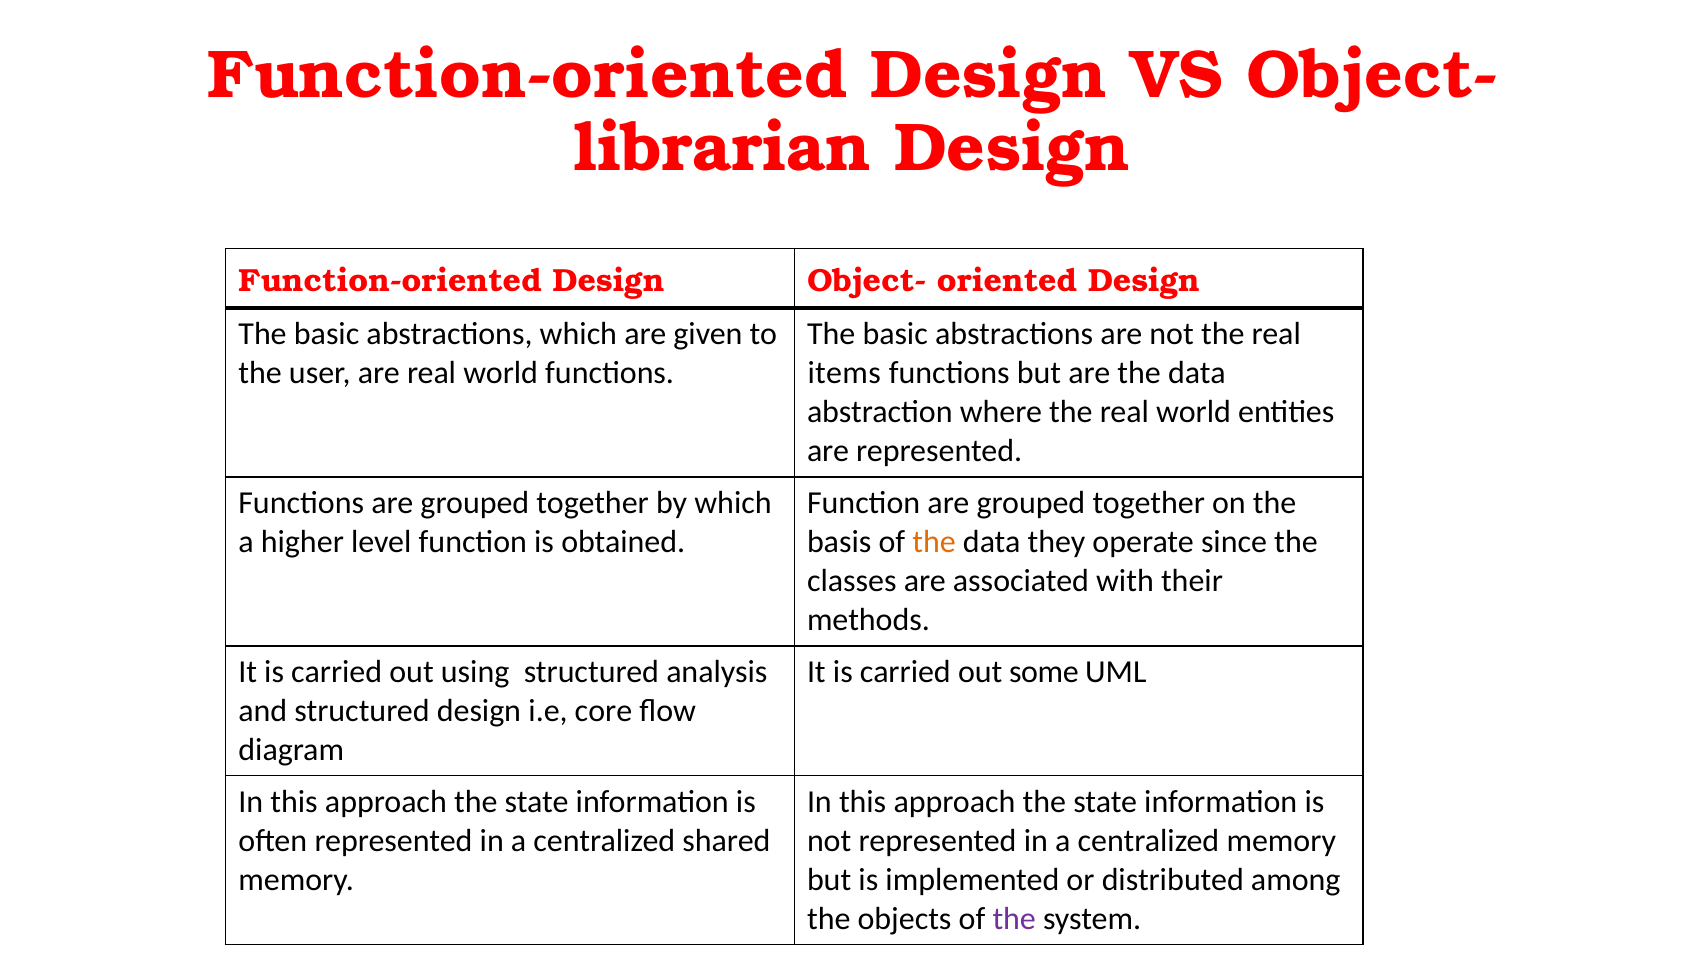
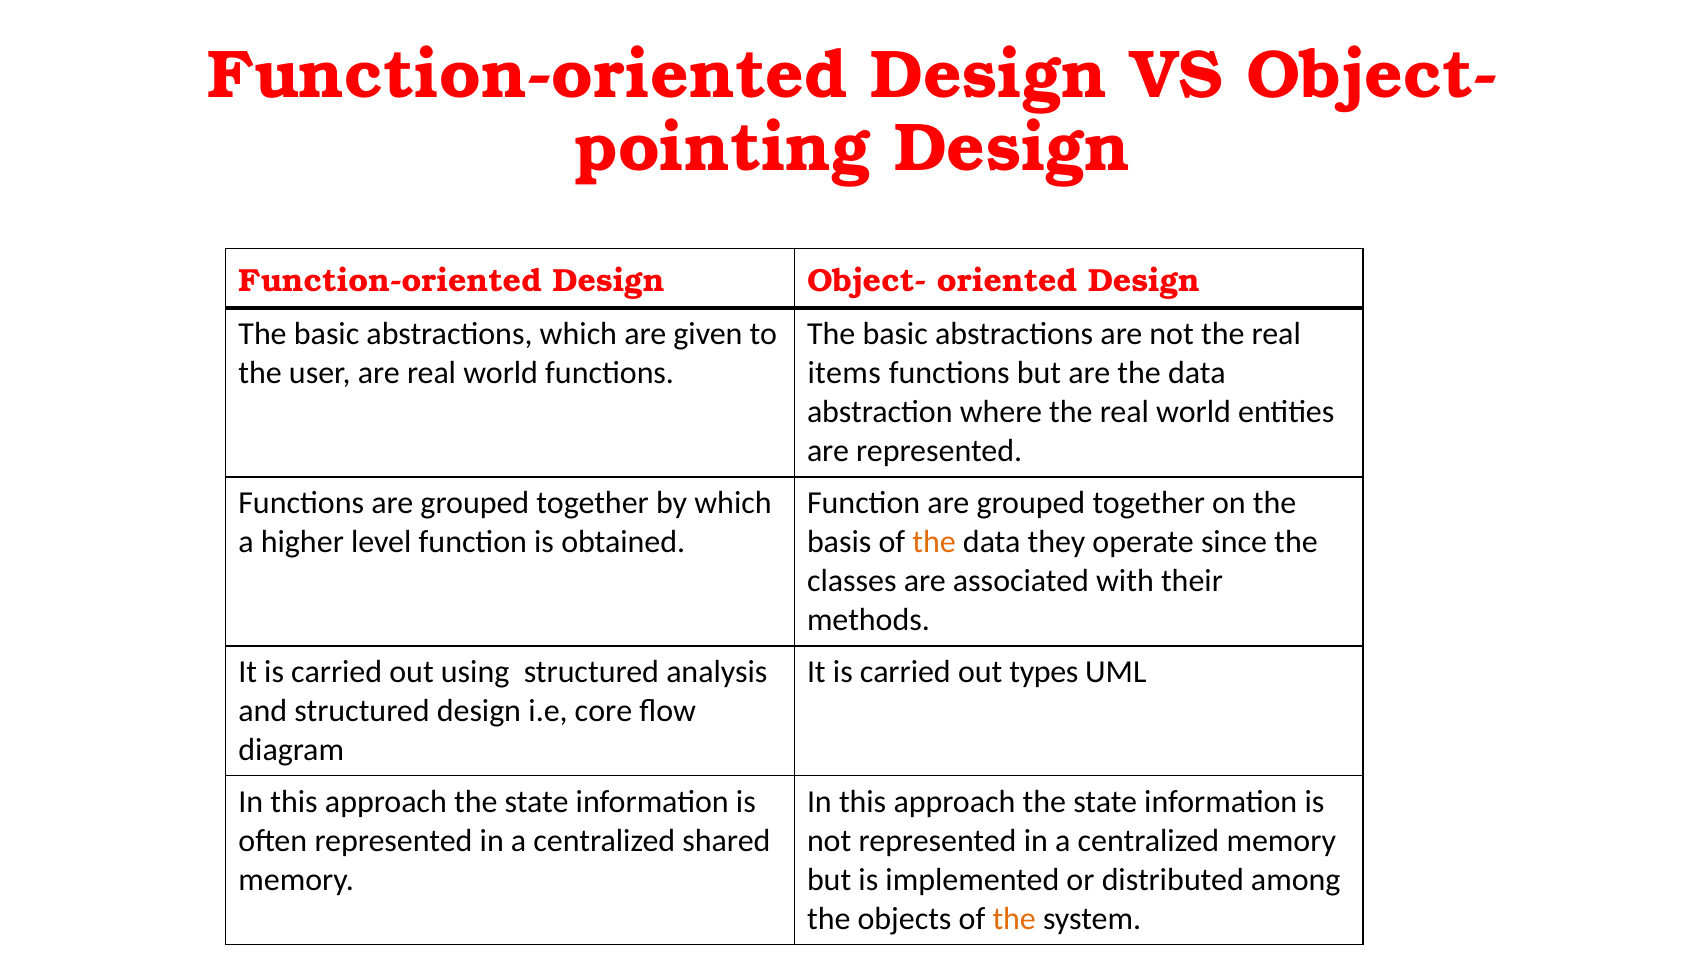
librarian: librarian -> pointing (723, 149)
some: some -> types (1044, 673)
the colour: purple -> orange (1014, 920)
